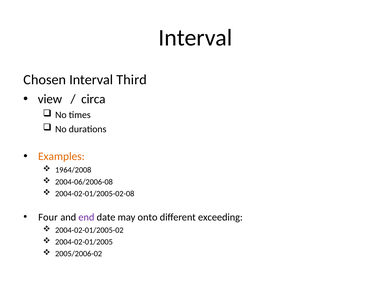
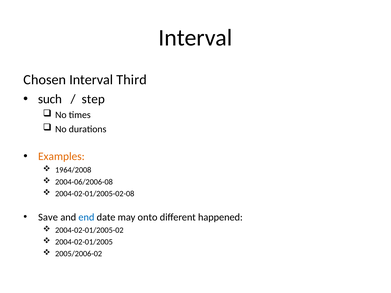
view: view -> such (50, 99)
circa: circa -> step (93, 99)
Four: Four -> Save (48, 217)
end colour: purple -> blue (86, 217)
exceeding: exceeding -> happened (220, 217)
